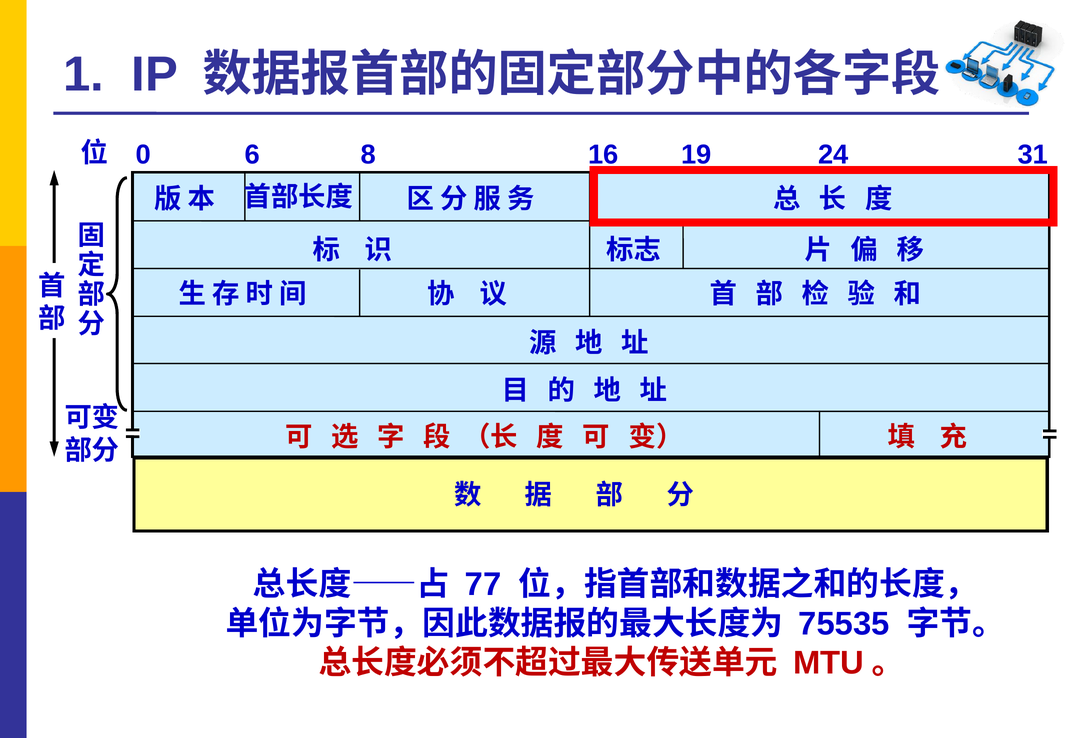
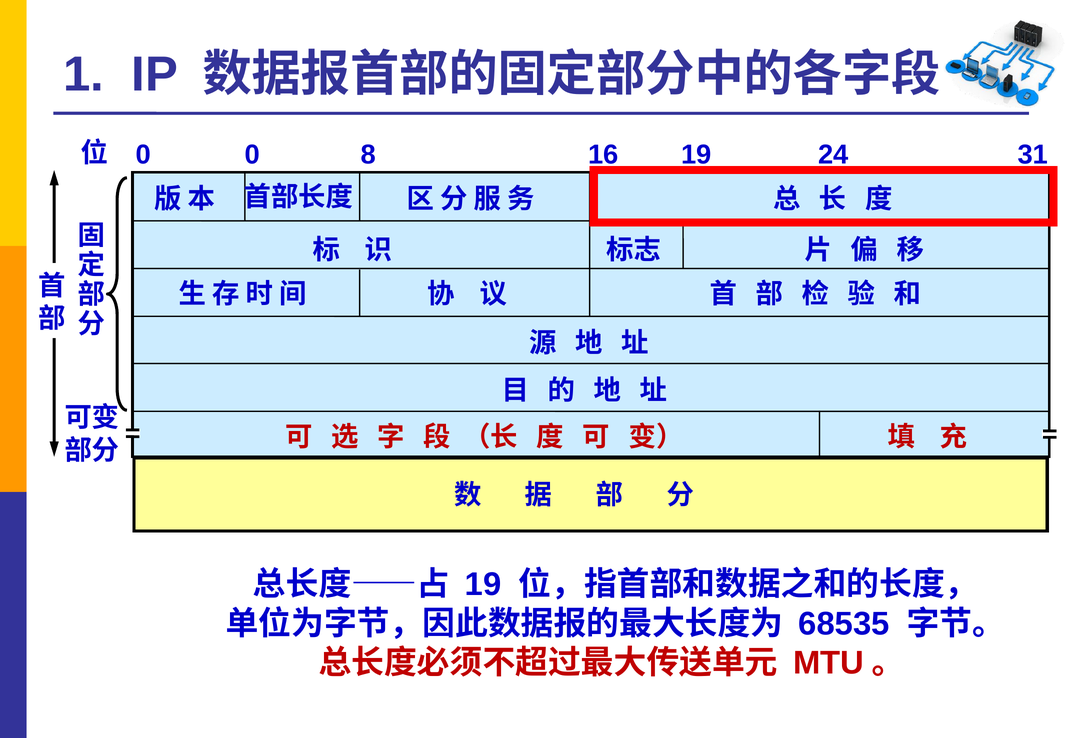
0 6: 6 -> 0 (252, 155)
77: 77 -> 19 (483, 584)
75535: 75535 -> 68535 (844, 624)
